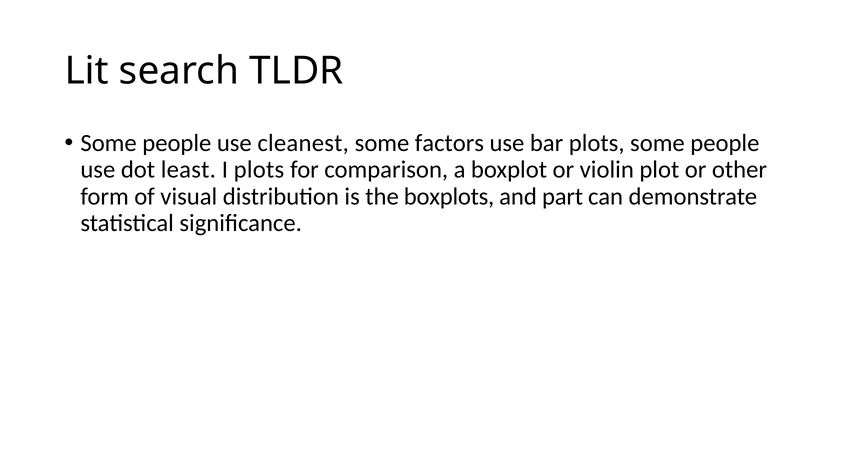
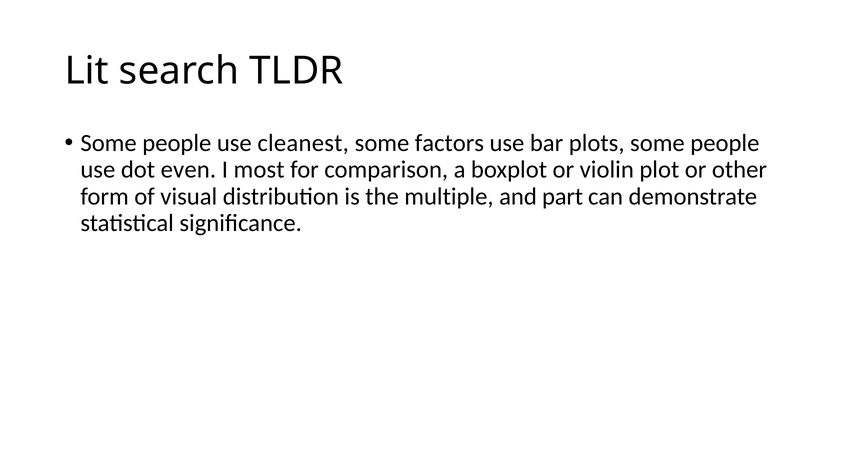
least: least -> even (188, 170)
I plots: plots -> most (259, 170)
boxplots: boxplots -> multiple (449, 197)
